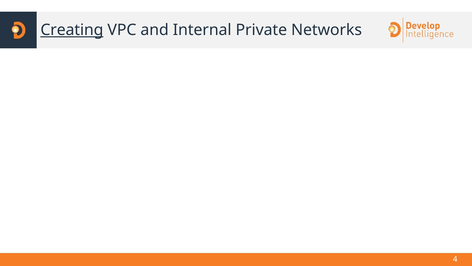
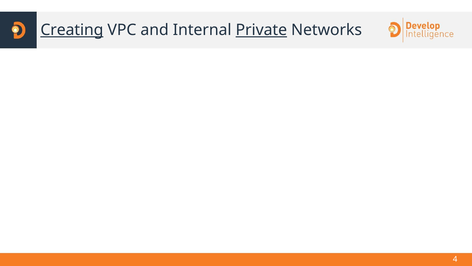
Private underline: none -> present (261, 30)
